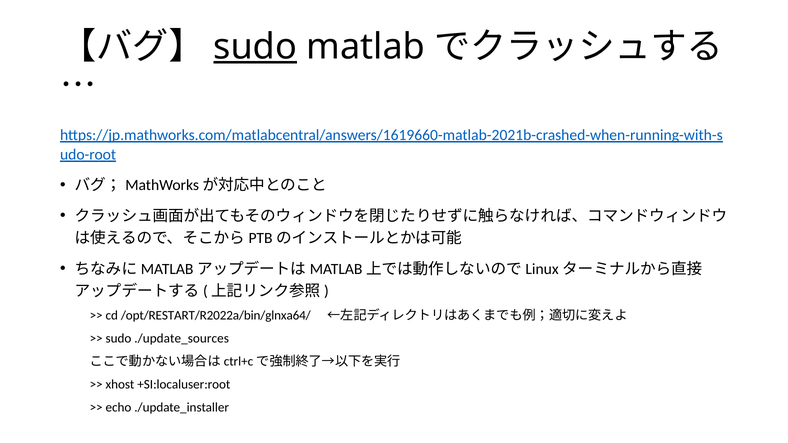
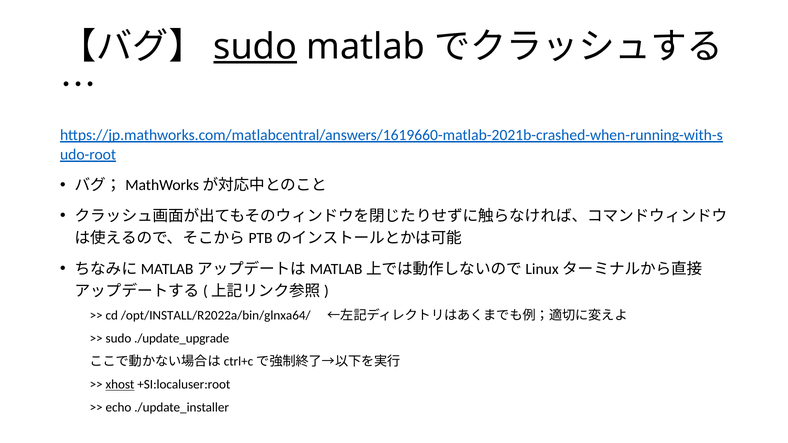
/opt/RESTART/R2022a/bin/glnxa64/: /opt/RESTART/R2022a/bin/glnxa64/ -> /opt/INSTALL/R2022a/bin/glnxa64/ (216, 316)
./update_sources: ./update_sources -> ./update_upgrade (182, 339)
xhost underline: none -> present (120, 385)
